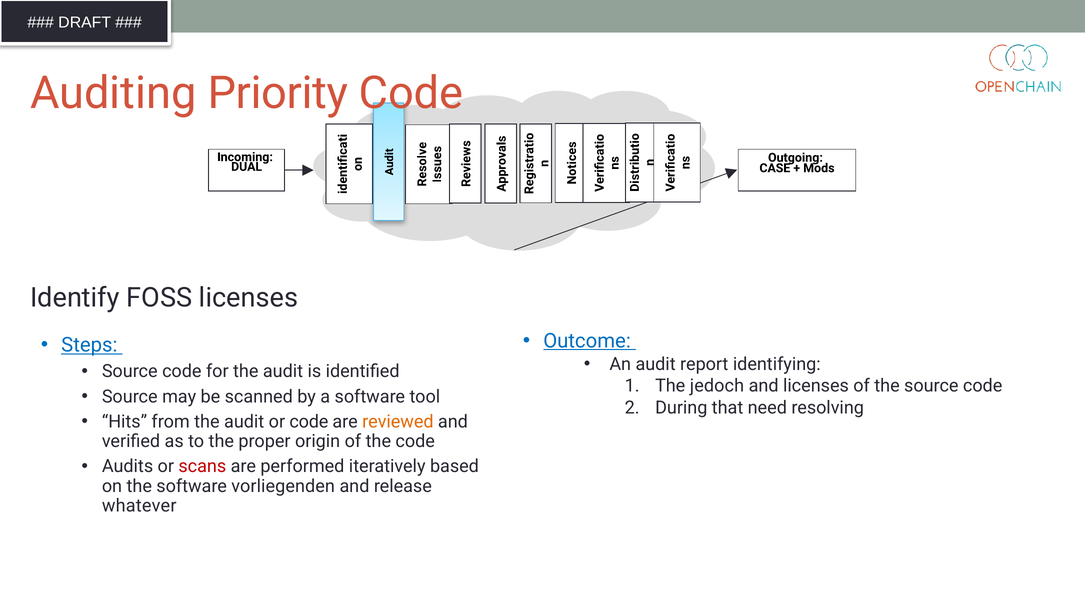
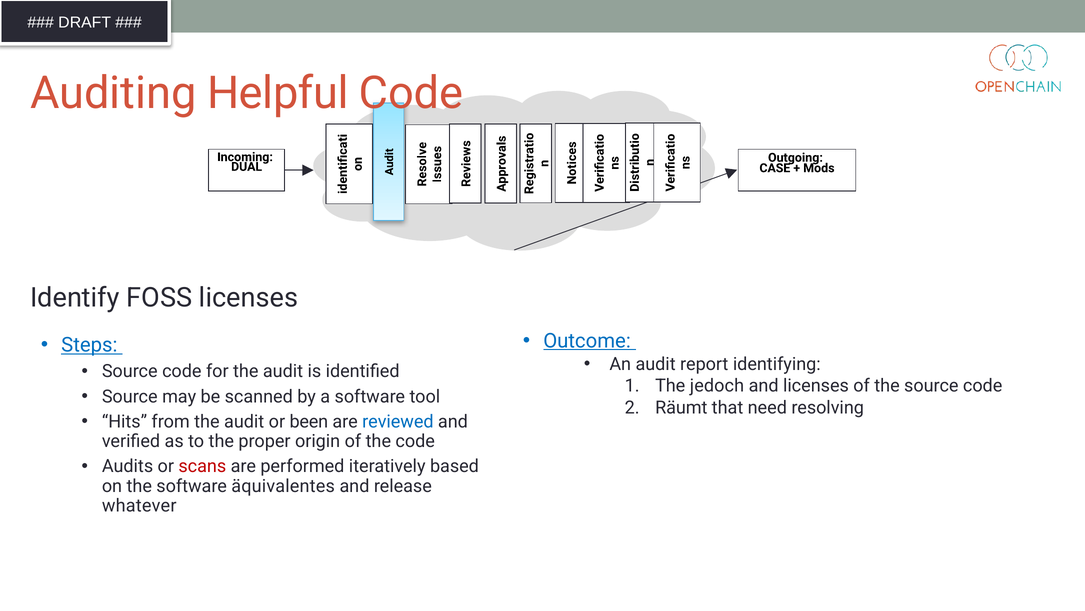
Priority: Priority -> Helpful (278, 93)
During: During -> Räumt (681, 407)
or code: code -> been (309, 421)
reviewed colour: orange -> blue (398, 421)
vorliegenden: vorliegenden -> äquivalentes (283, 485)
